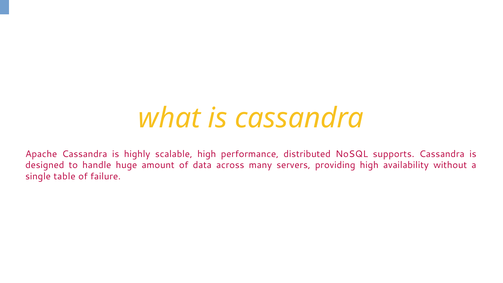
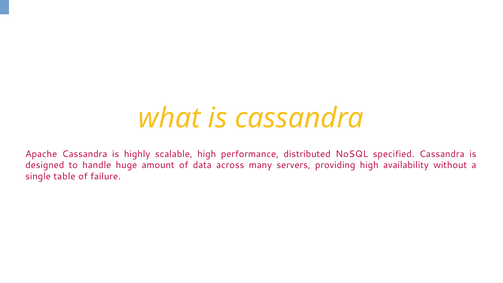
supports: supports -> specified (394, 154)
